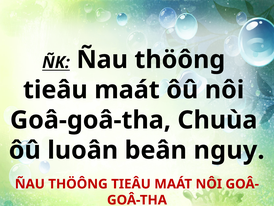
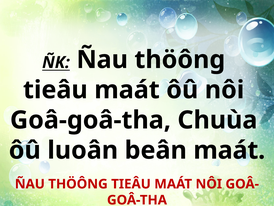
beân nguy: nguy -> maát (229, 150)
